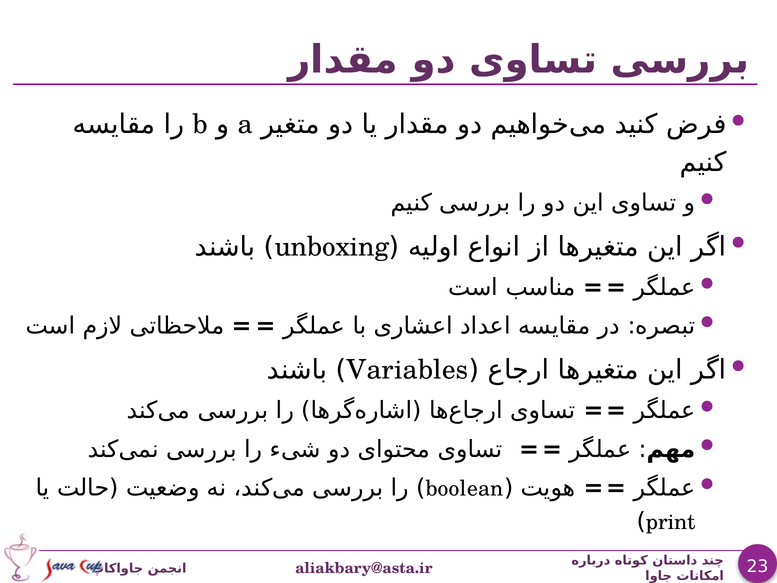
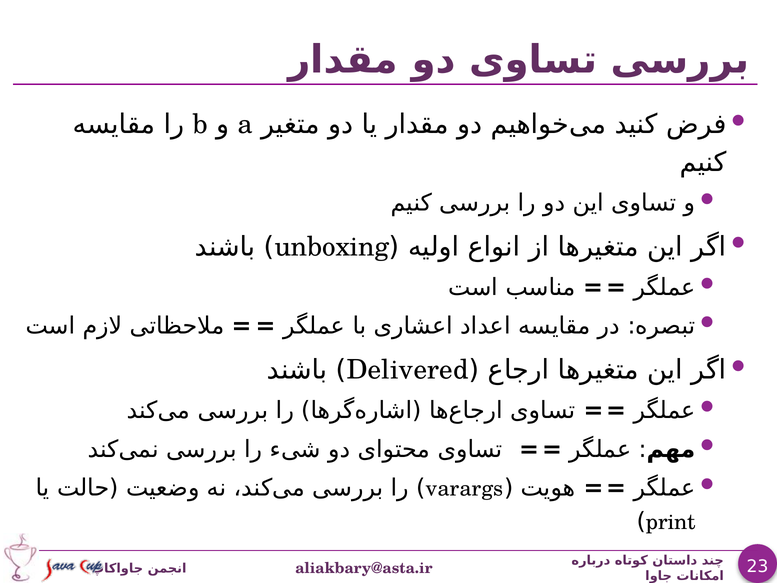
Variables: Variables -> Delivered (408, 370)
boolean: boolean -> varargs (465, 488)
